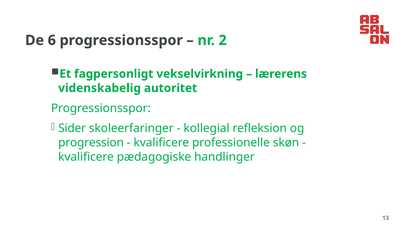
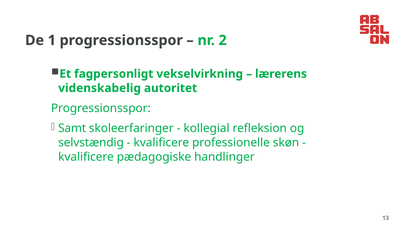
6: 6 -> 1 (52, 40)
Sider: Sider -> Samt (72, 129)
progression: progression -> selvstændig (91, 143)
